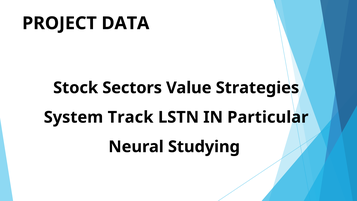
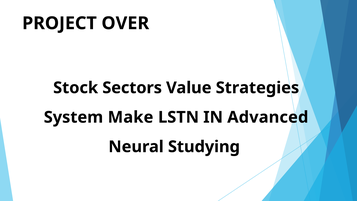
DATA: DATA -> OVER (125, 23)
Track: Track -> Make (131, 117)
Particular: Particular -> Advanced (268, 117)
